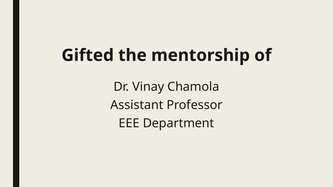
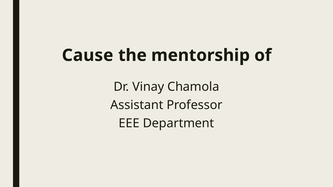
Gifted: Gifted -> Cause (88, 55)
